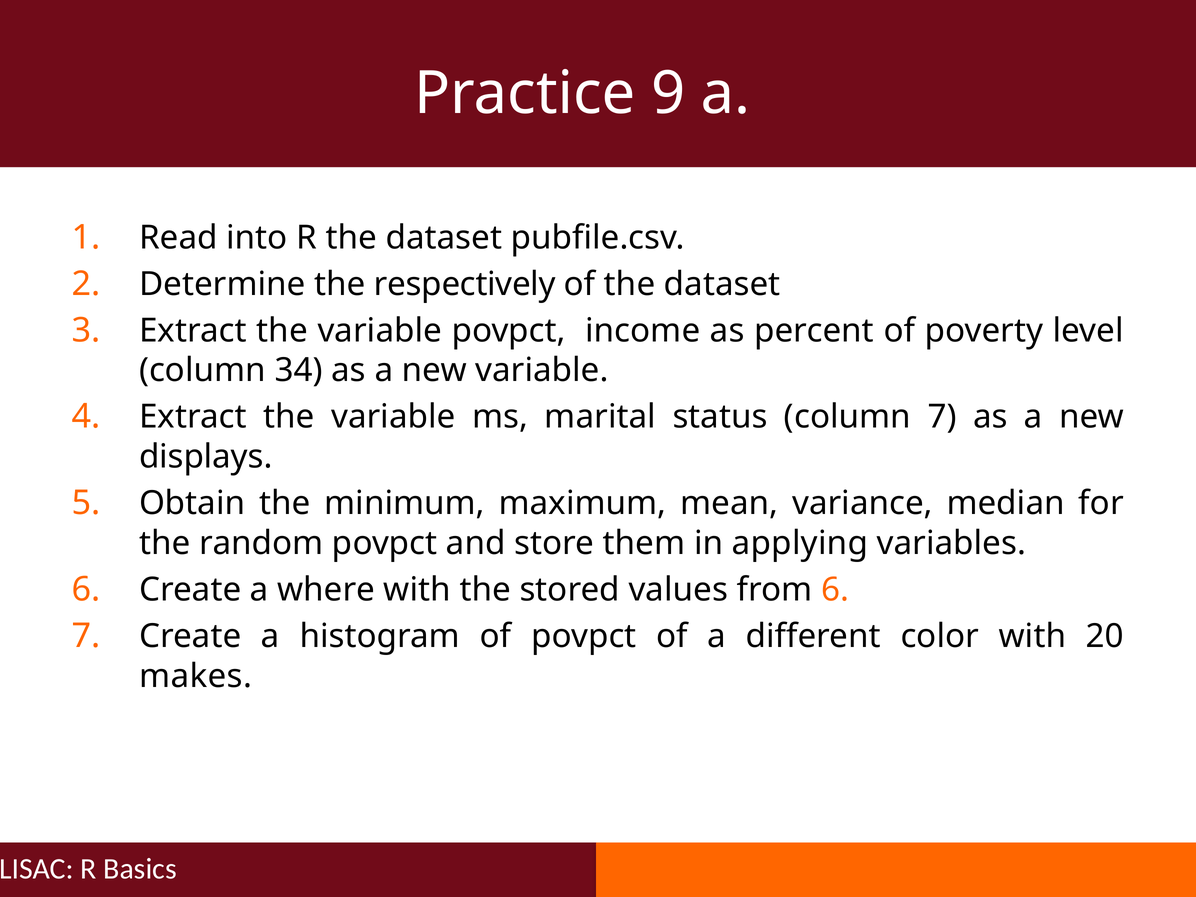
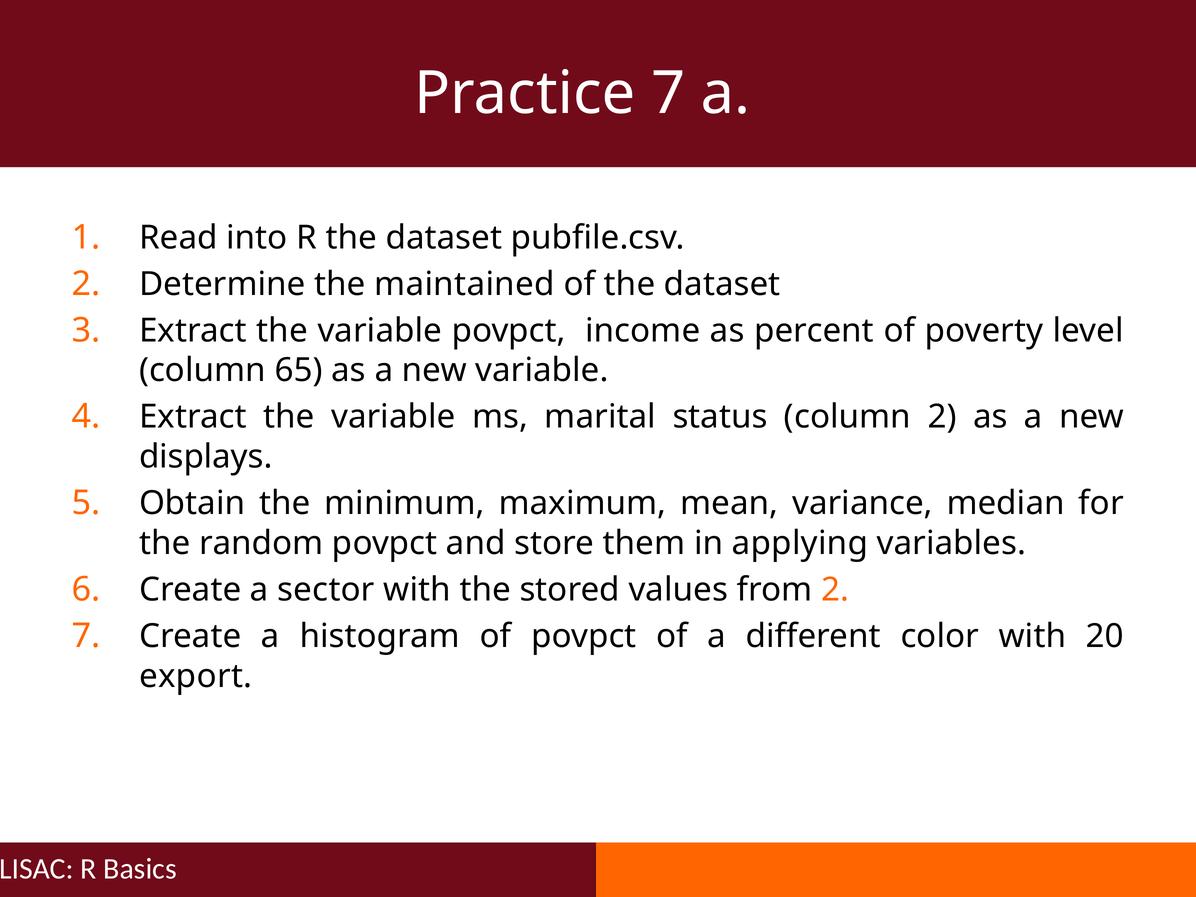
Practice 9: 9 -> 7 (668, 94)
respectively: respectively -> maintained (465, 284)
34: 34 -> 65 (299, 370)
column 7: 7 -> 2 (942, 417)
where: where -> sector (326, 590)
from 6: 6 -> 2 (835, 590)
makes: makes -> export (196, 676)
